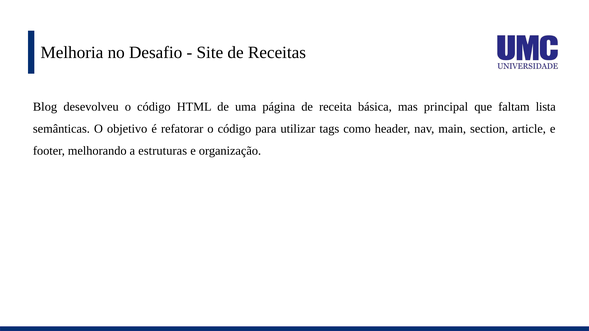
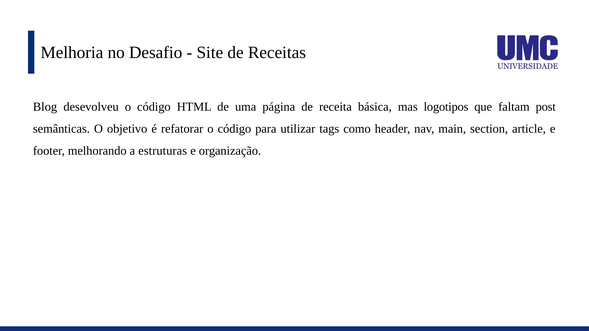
principal: principal -> logotipos (446, 107)
lista: lista -> post (546, 107)
